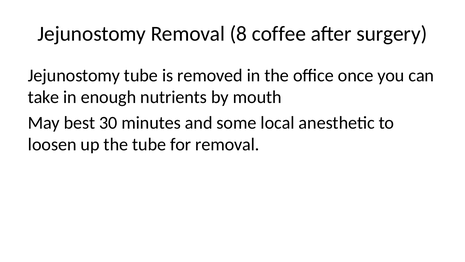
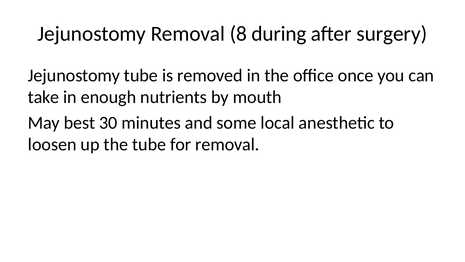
coffee: coffee -> during (279, 34)
